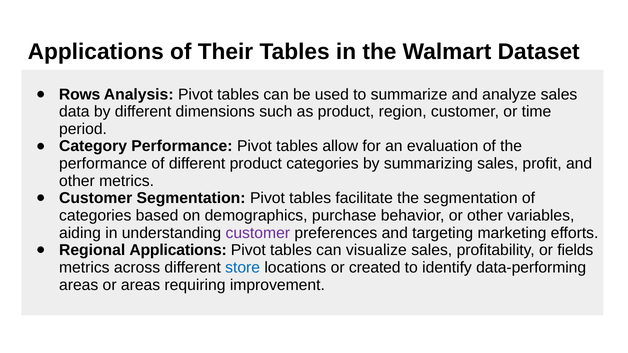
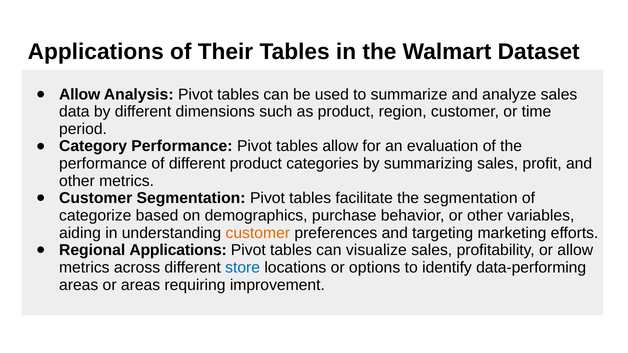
Rows: Rows -> Allow (80, 94)
categories: categories -> categorize (95, 216)
customer colour: purple -> orange (258, 233)
or fields: fields -> allow (575, 250)
created: created -> options (375, 268)
